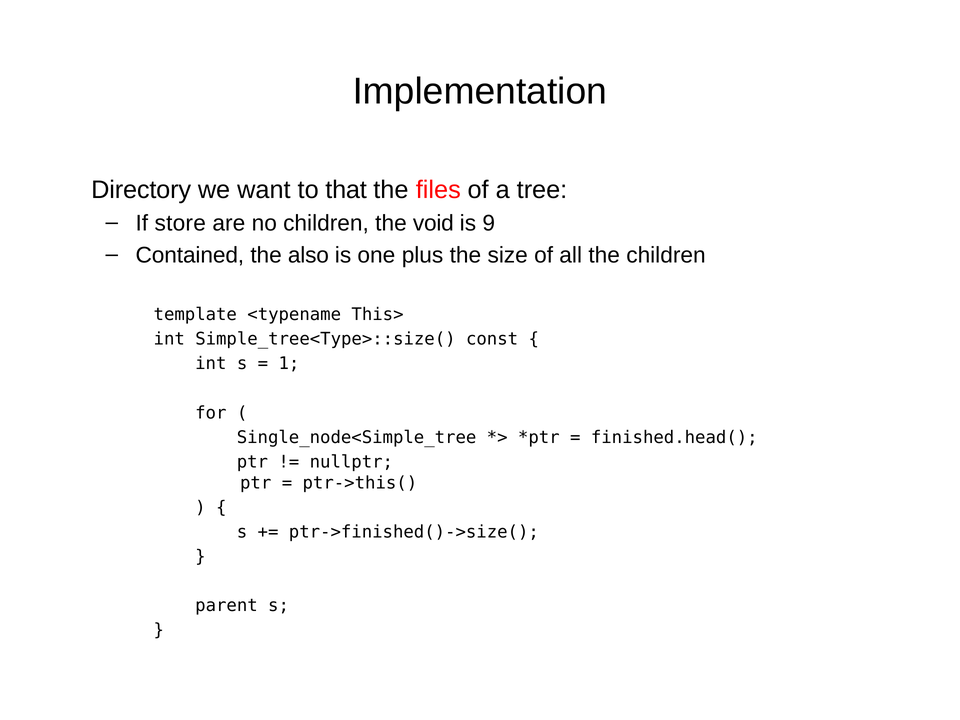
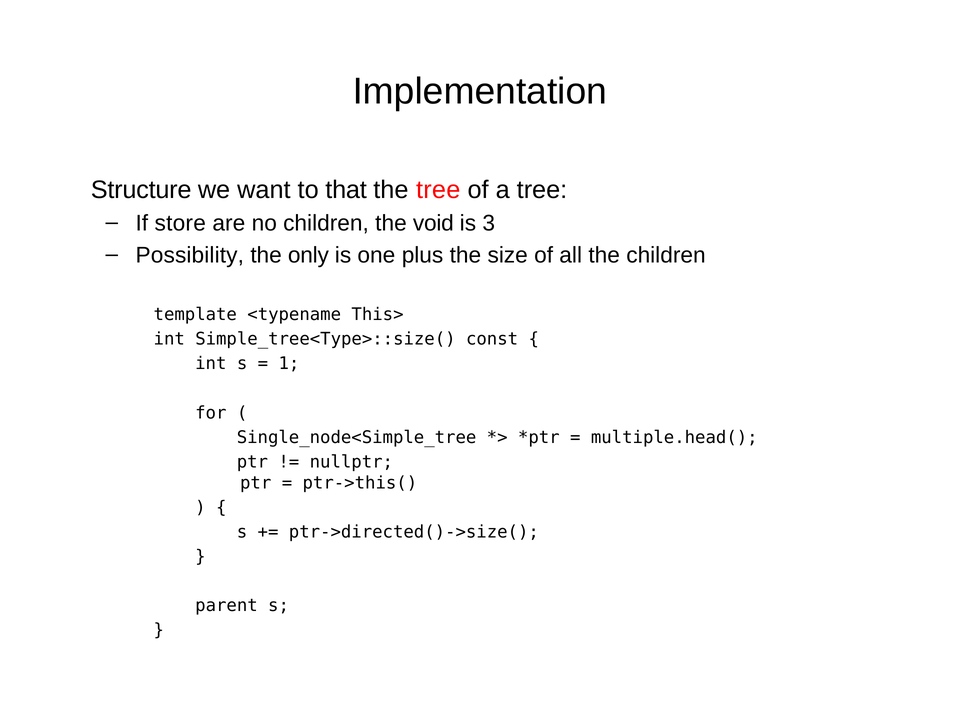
Directory: Directory -> Structure (141, 190)
the files: files -> tree (438, 190)
9: 9 -> 3 (489, 223)
Contained: Contained -> Possibility (190, 255)
also: also -> only (308, 255)
finished.head(: finished.head( -> multiple.head( (674, 437)
ptr->finished()->size(: ptr->finished()->size( -> ptr->directed()->size( (414, 532)
